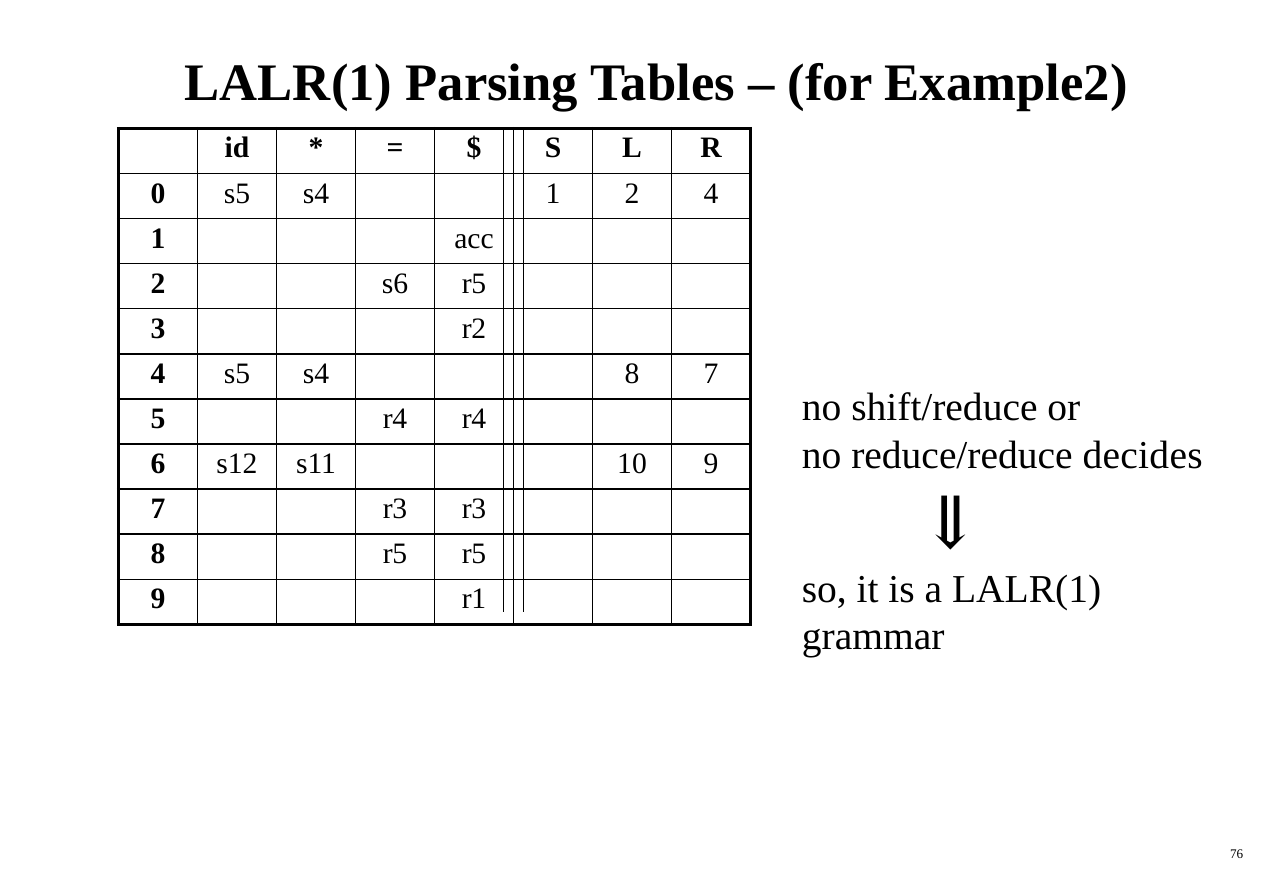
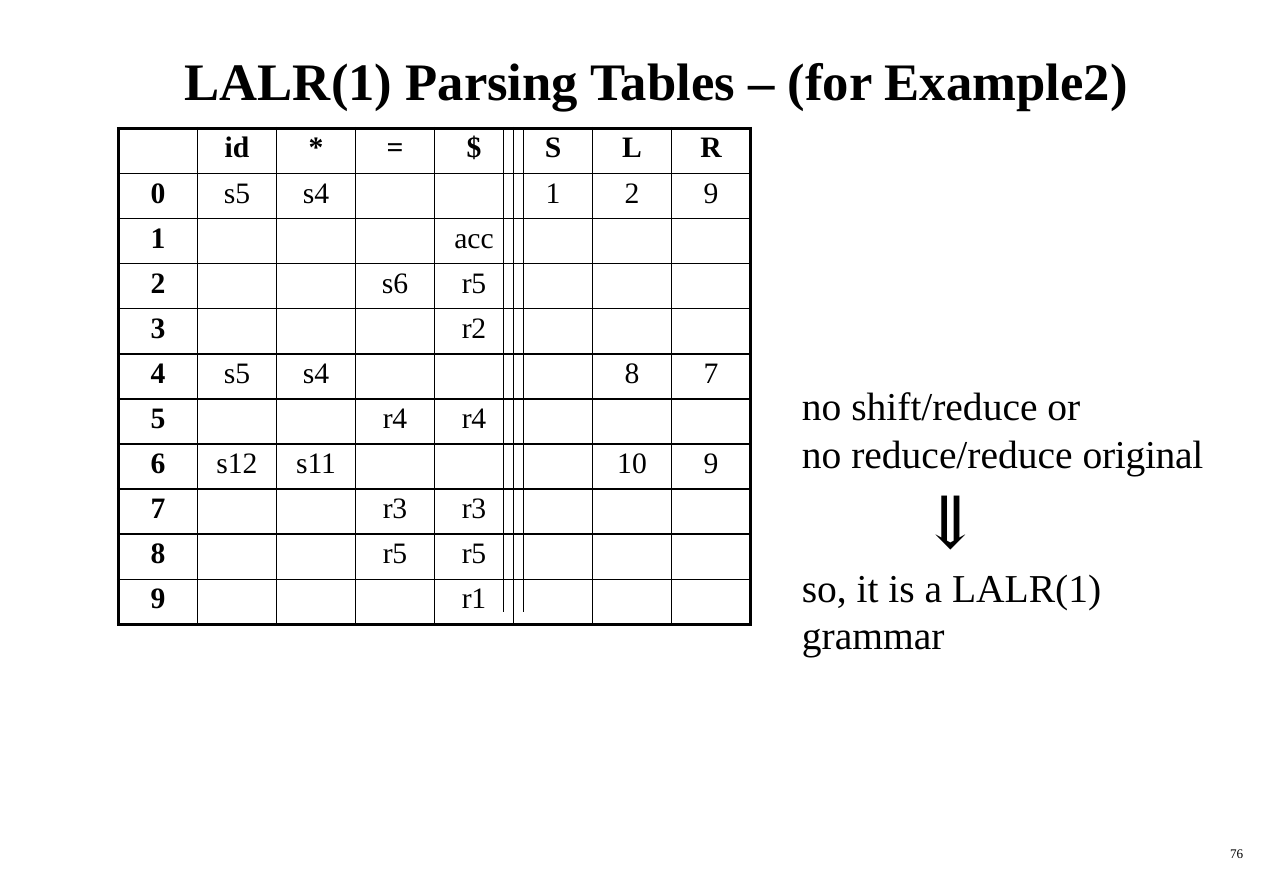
2 4: 4 -> 9 (711, 193)
decides: decides -> original (1143, 455)
